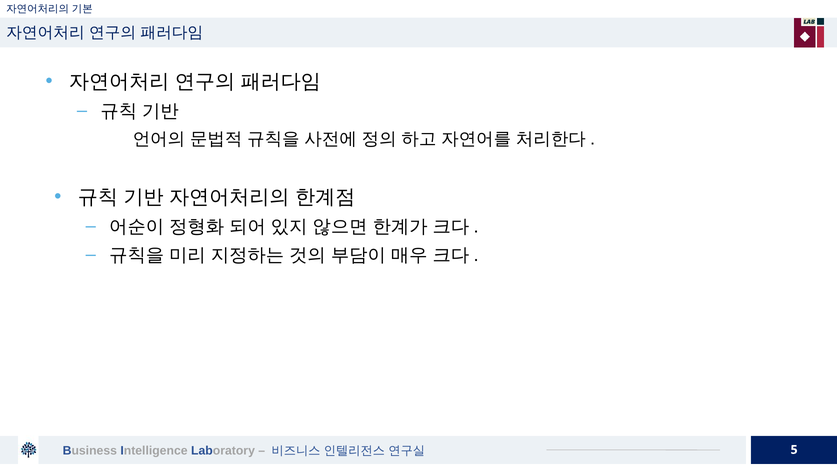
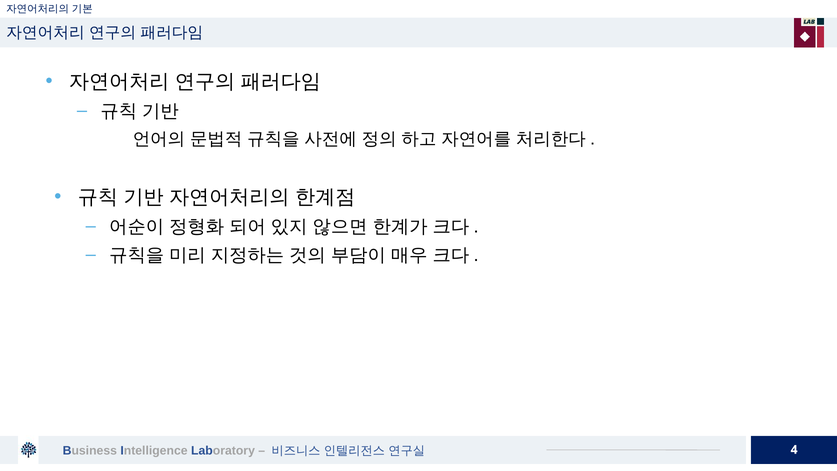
5: 5 -> 4 (794, 450)
